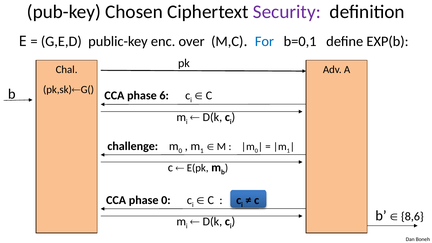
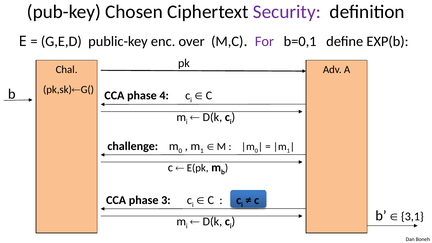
For colour: blue -> purple (264, 41)
6: 6 -> 4 (164, 96)
phase 0: 0 -> 3 (166, 200)
8,6: 8,6 -> 3,1 (412, 217)
